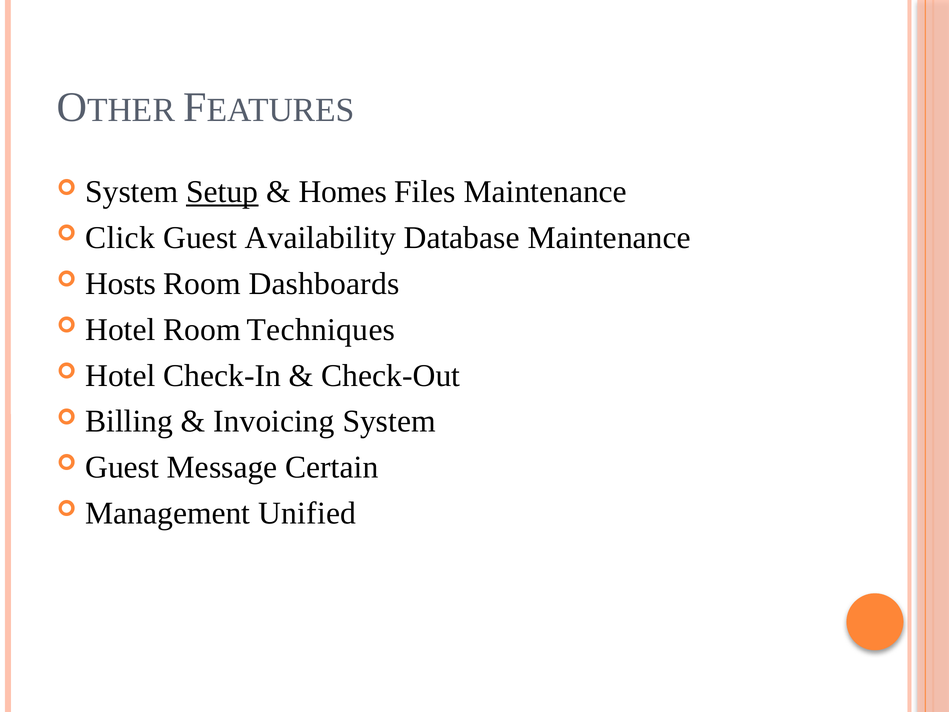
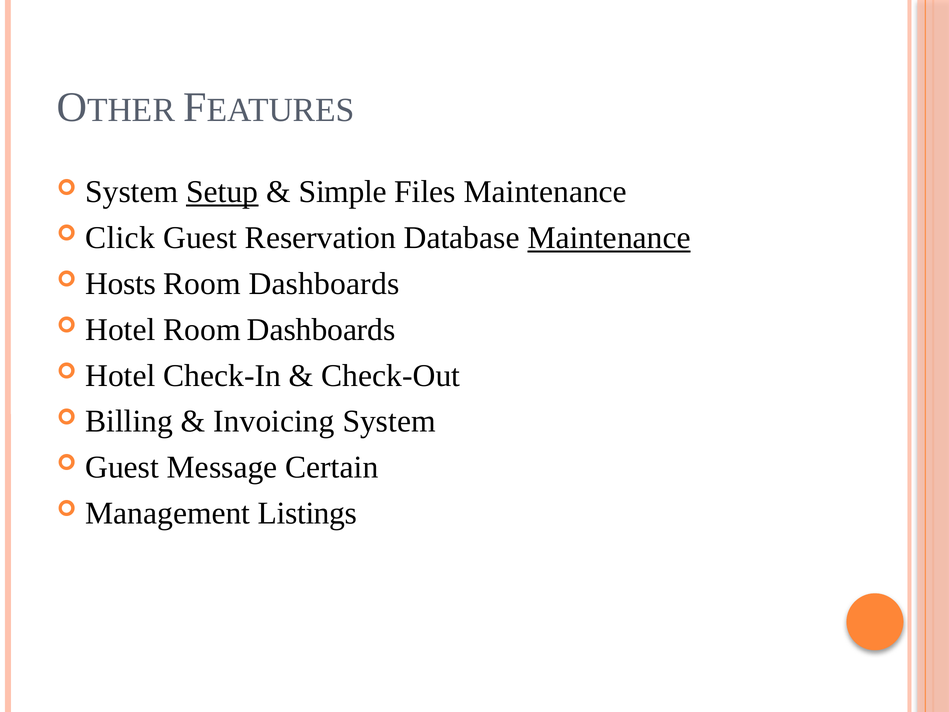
Homes: Homes -> Simple (343, 192)
Availability: Availability -> Reservation (320, 238)
Maintenance underline: none -> present (609, 238)
Hotel Room Techniques: Techniques -> Dashboards (321, 330)
Unified: Unified -> Listings (307, 513)
